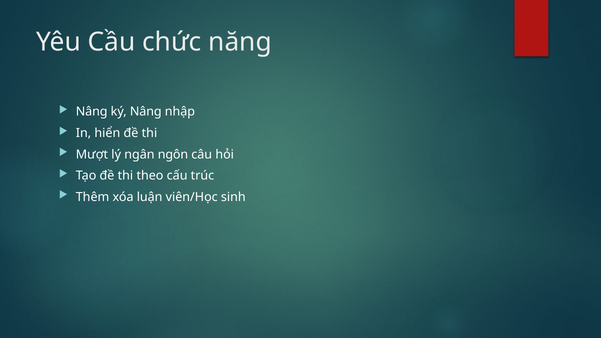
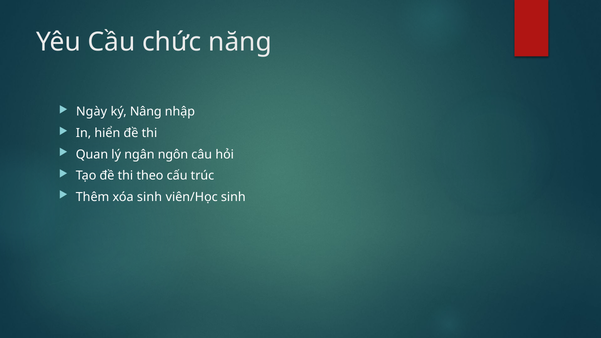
Nâng: Nâng -> Ngày (92, 112)
Mượt: Mượt -> Quan (92, 154)
xóa luận: luận -> sinh (150, 197)
